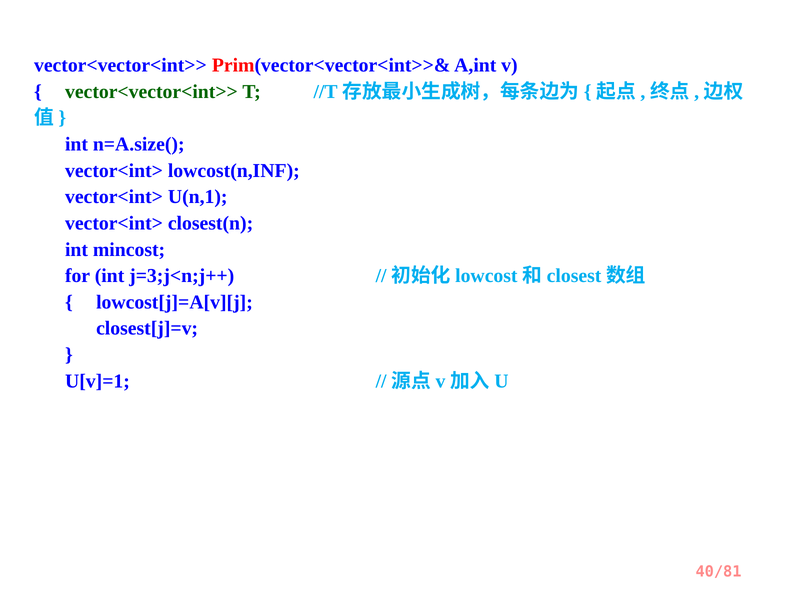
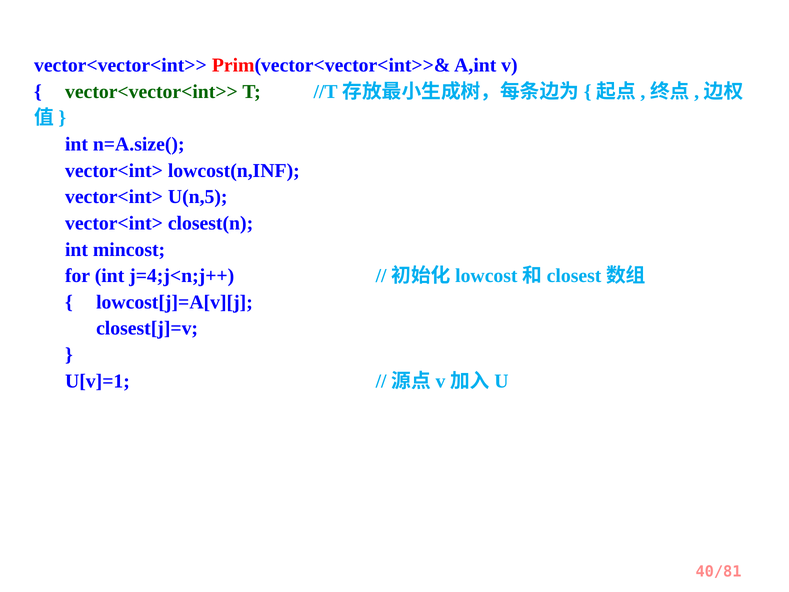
U(n,1: U(n,1 -> U(n,5 (198, 197)
j=3;j<n;j++: j=3;j<n;j++ -> j=4;j<n;j++ (182, 276)
